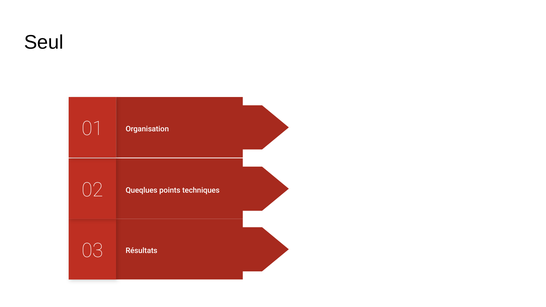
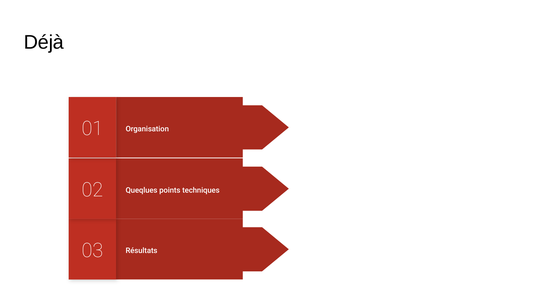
Seul: Seul -> Déjà (44, 42)
